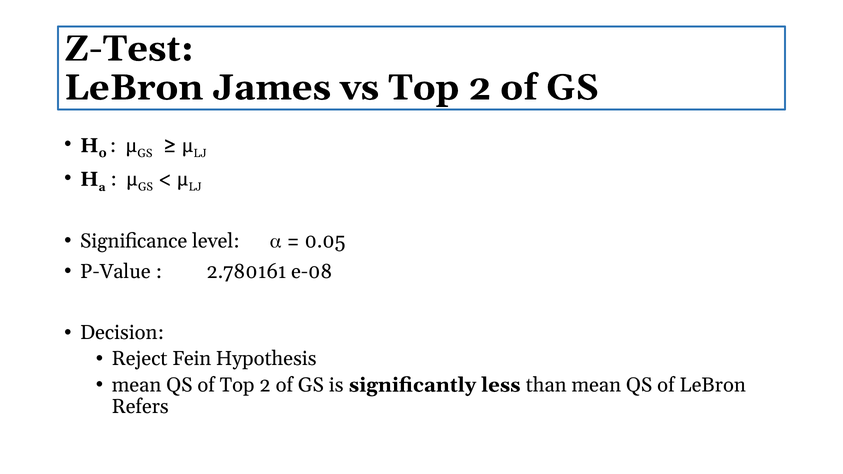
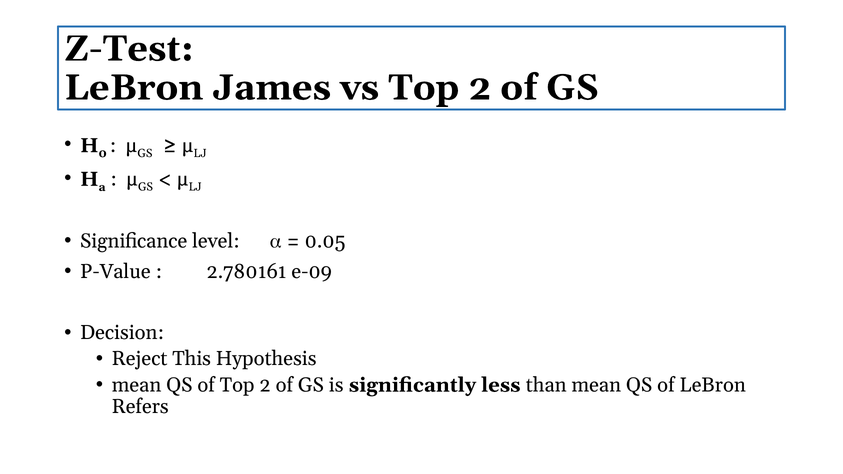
e-08: e-08 -> e-09 (312, 272)
Fein: Fein -> This (192, 359)
